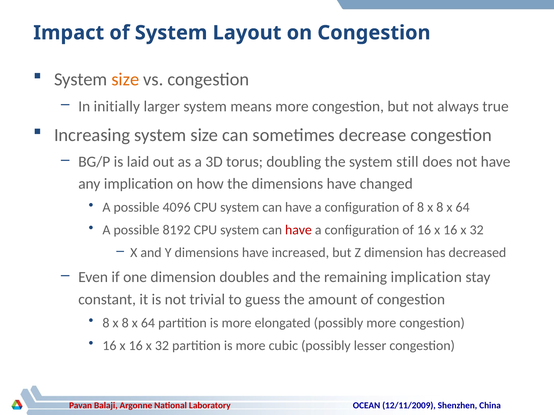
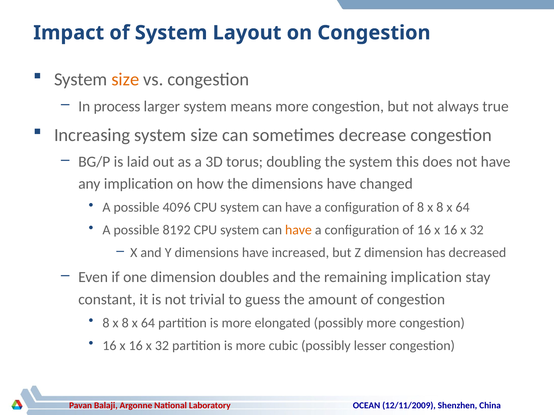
initially: initially -> process (117, 106)
still: still -> this (407, 162)
have colour: red -> orange (298, 230)
